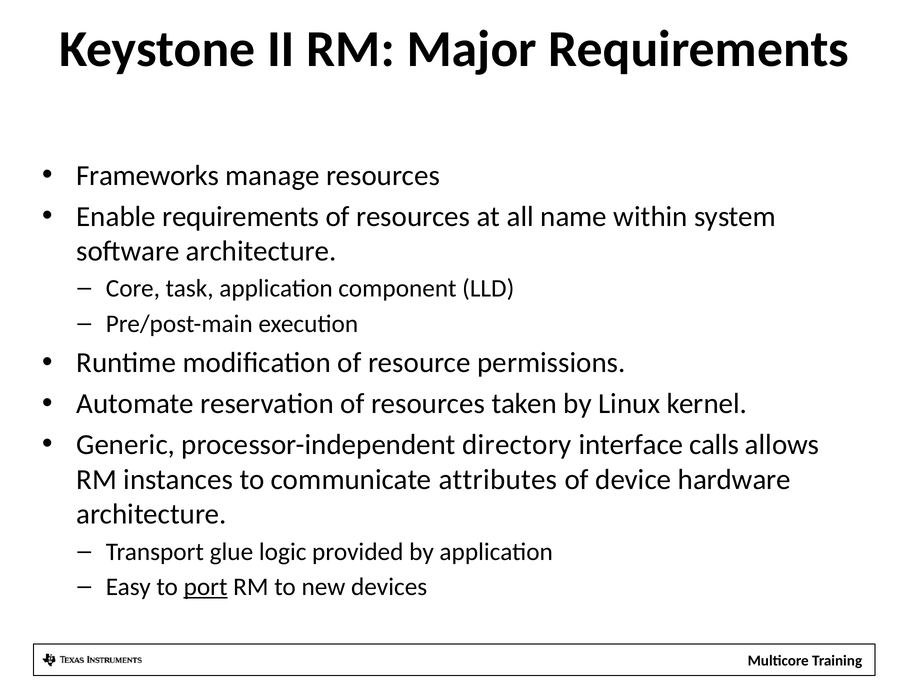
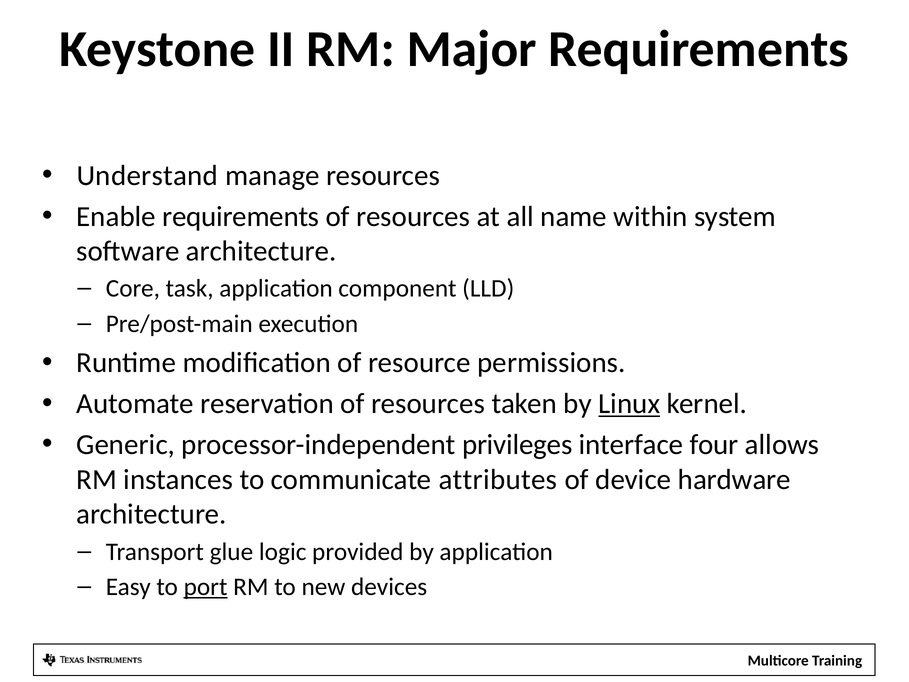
Frameworks: Frameworks -> Understand (147, 175)
Linux underline: none -> present (629, 404)
directory: directory -> privileges (517, 444)
calls: calls -> four (714, 444)
